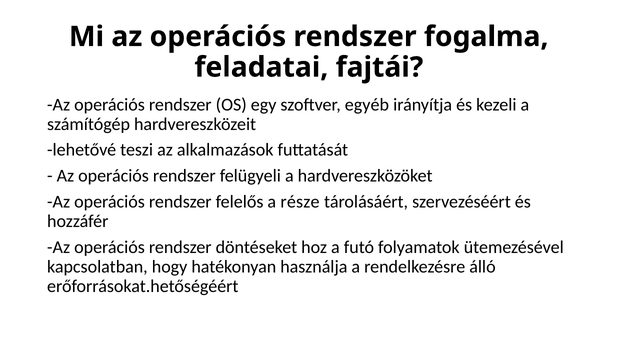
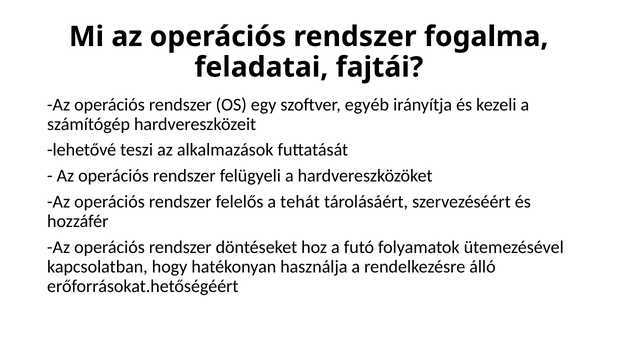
része: része -> tehát (300, 202)
